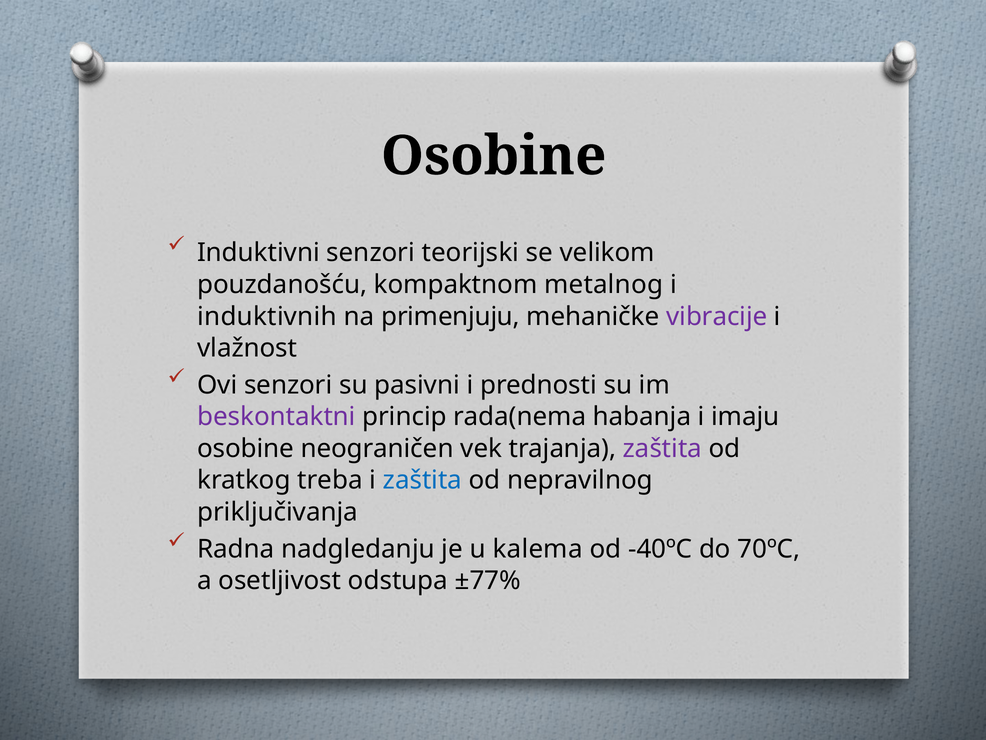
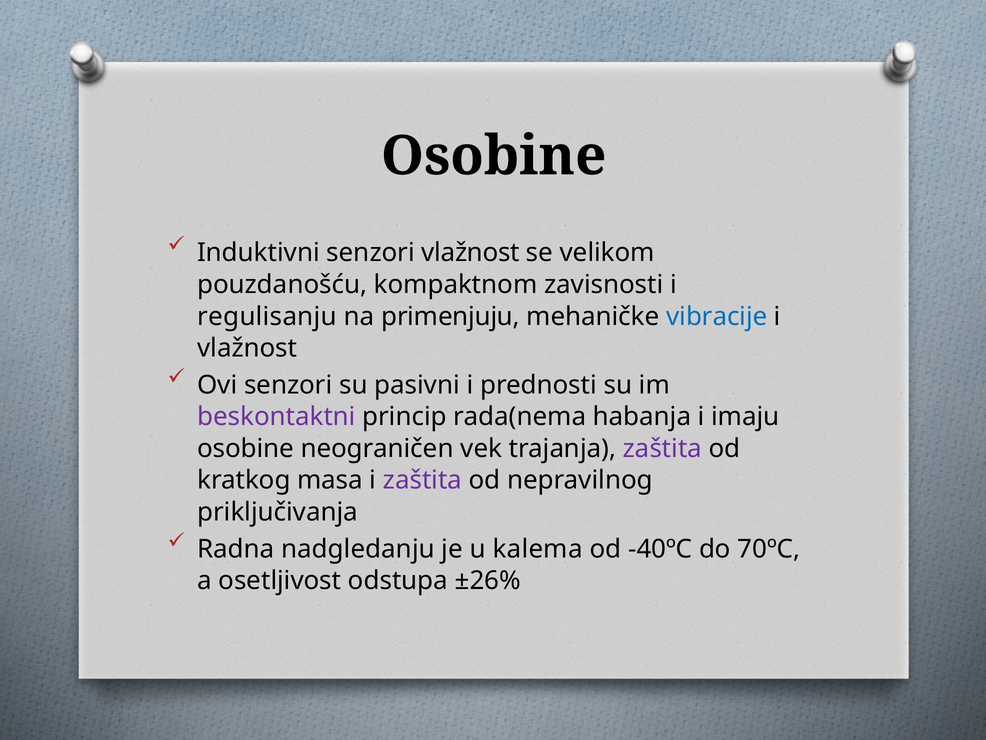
senzori teorijski: teorijski -> vlažnost (471, 253)
metalnog: metalnog -> zavisnosti (604, 284)
induktivnih: induktivnih -> regulisanju (267, 316)
vibracije colour: purple -> blue (717, 316)
treba: treba -> masa (330, 480)
zaštita colour: blue -> purple (422, 480)
±77%: ±77% -> ±26% (488, 580)
